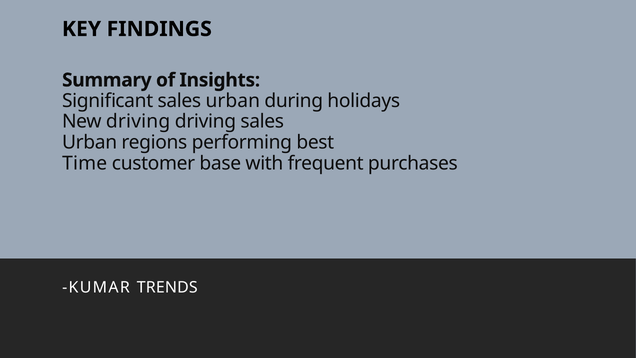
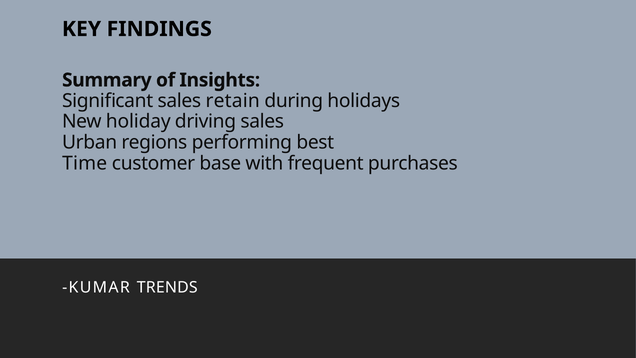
Significant sales urban: urban -> retain (233, 101)
New driving: driving -> holiday (138, 122)
